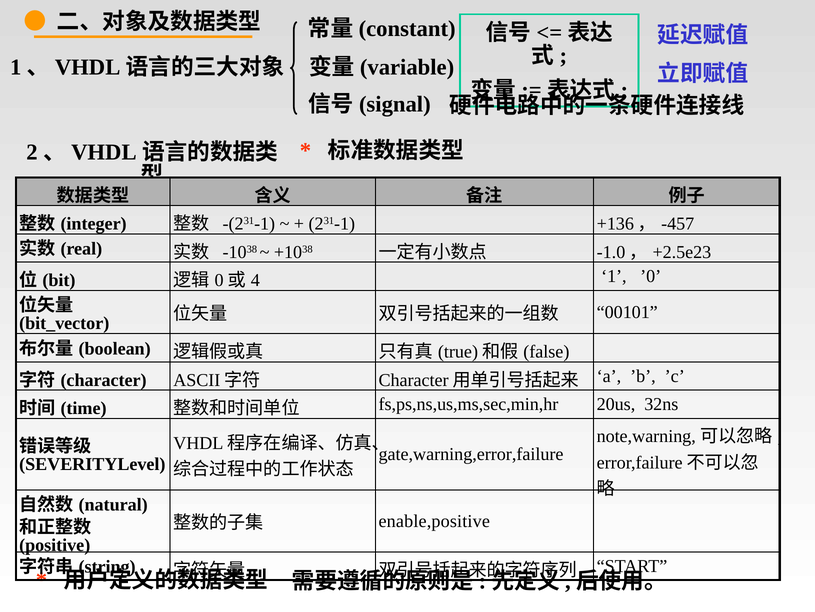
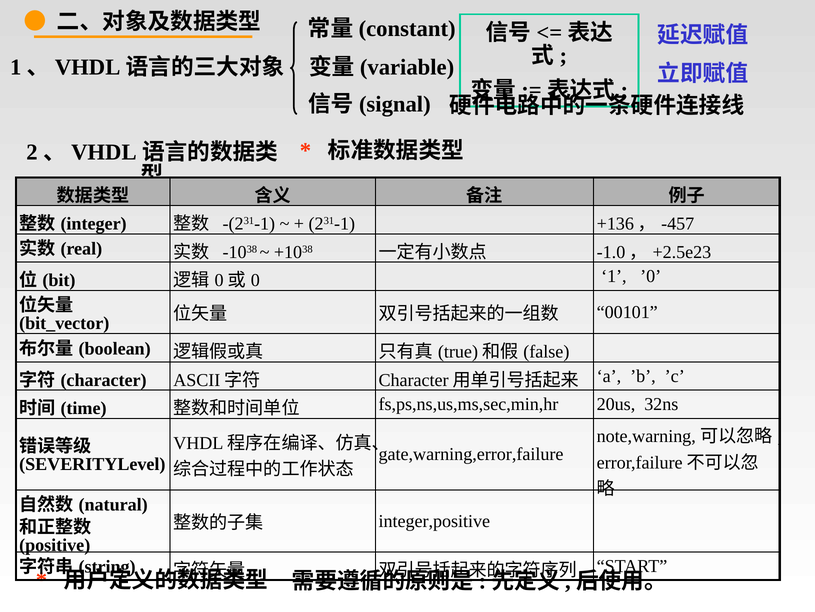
4: 4 -> 0 (255, 280)
enable,positive: enable,positive -> integer,positive (434, 520)
